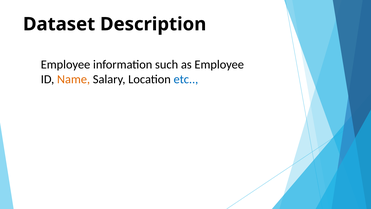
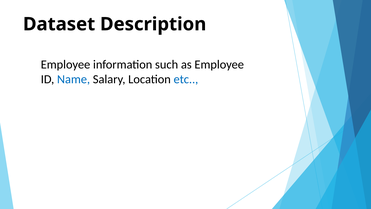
Name colour: orange -> blue (74, 79)
